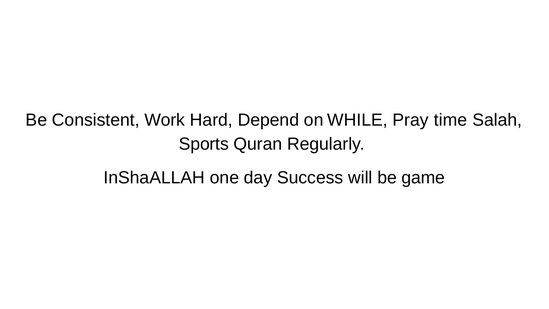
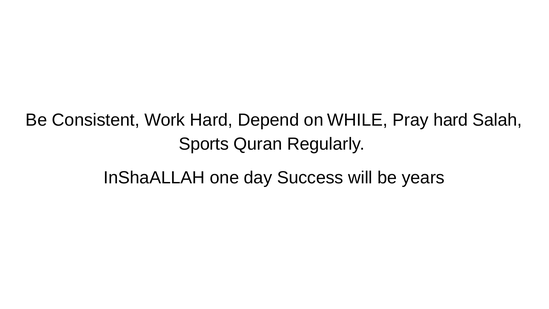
Pray time: time -> hard (451, 120)
game: game -> years (423, 178)
